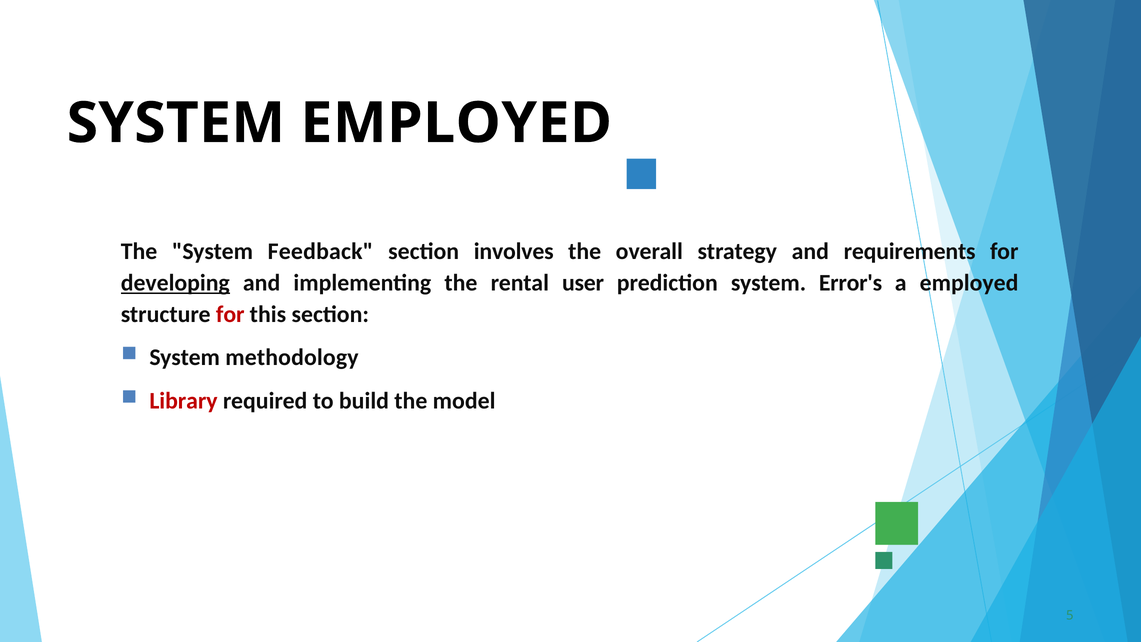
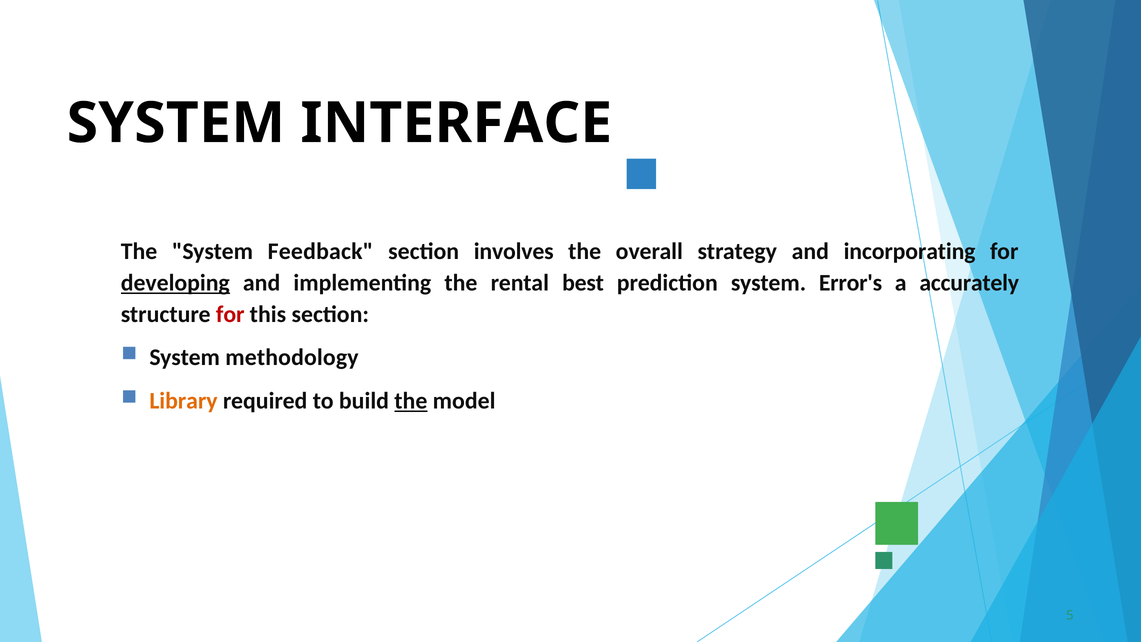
SYSTEM EMPLOYED: EMPLOYED -> INTERFACE (456, 123)
requirements: requirements -> incorporating (910, 251)
user: user -> best (583, 283)
a employed: employed -> accurately (969, 283)
Library colour: red -> orange (183, 401)
the underline: none -> present (411, 401)
